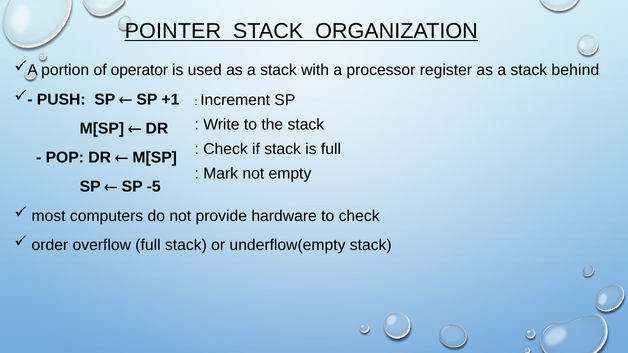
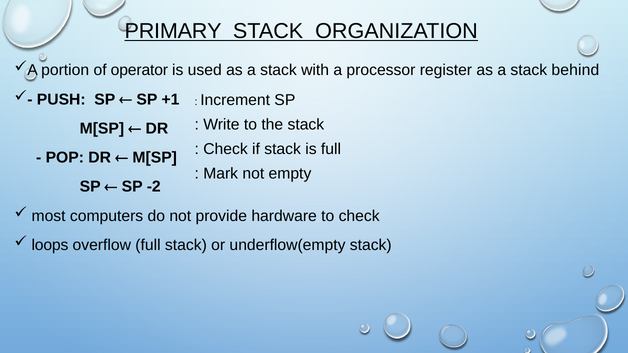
POINTER: POINTER -> PRIMARY (173, 31)
-5: -5 -> -2 (154, 187)
order: order -> loops (50, 245)
